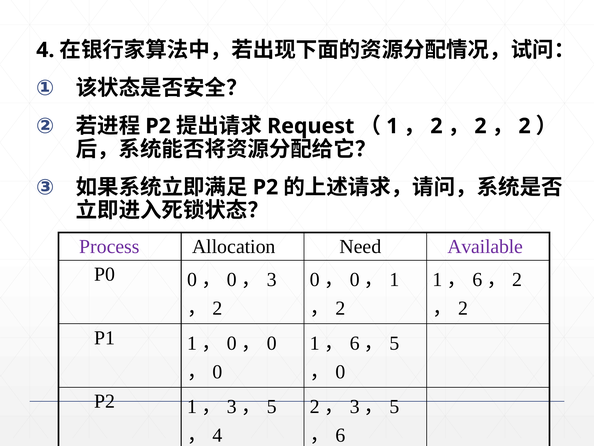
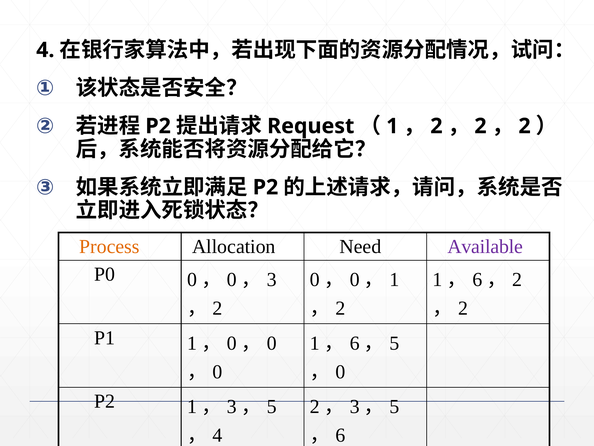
Process colour: purple -> orange (109, 246)
